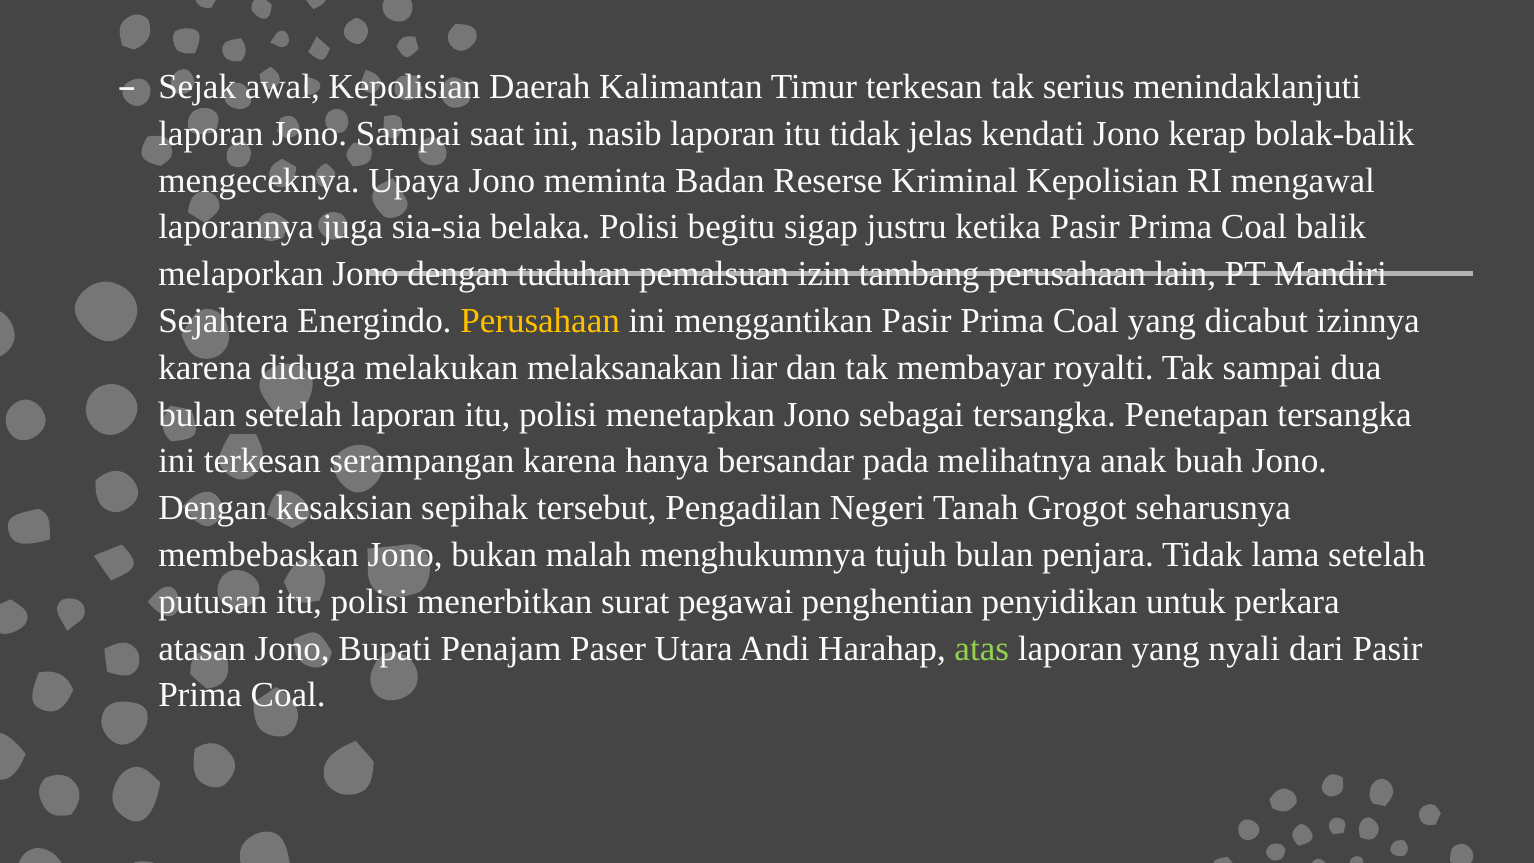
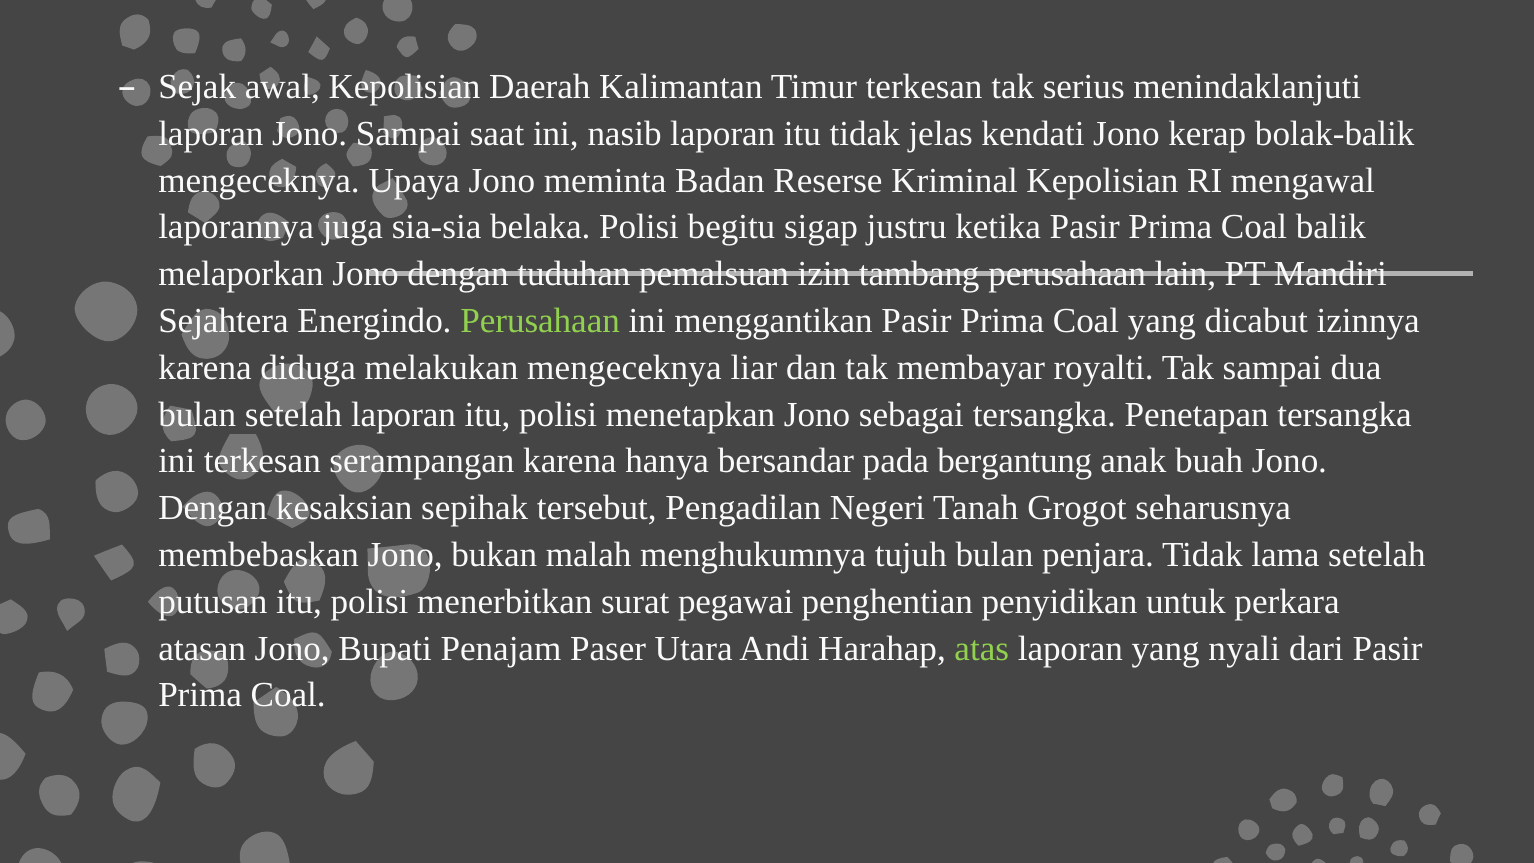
Perusahaan colour: yellow -> light green (540, 321)
melakukan melaksanakan: melaksanakan -> mengeceknya (624, 368)
melihatnya: melihatnya -> bergantung (1015, 461)
